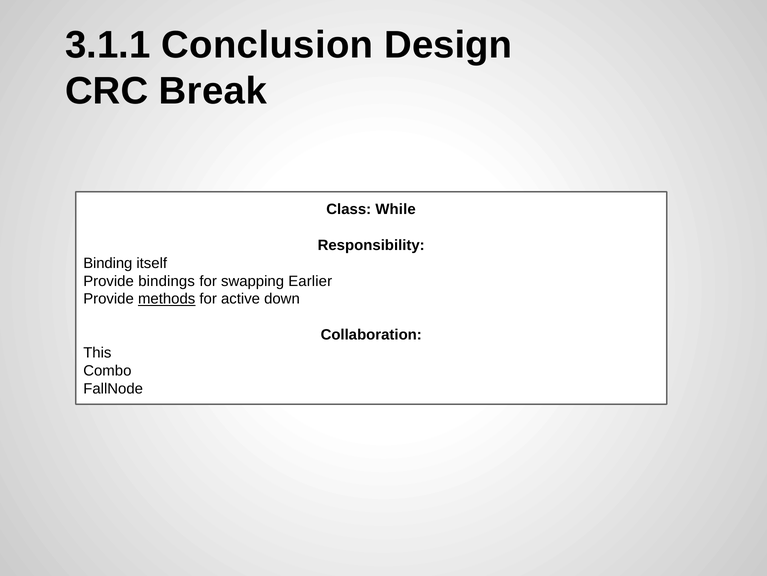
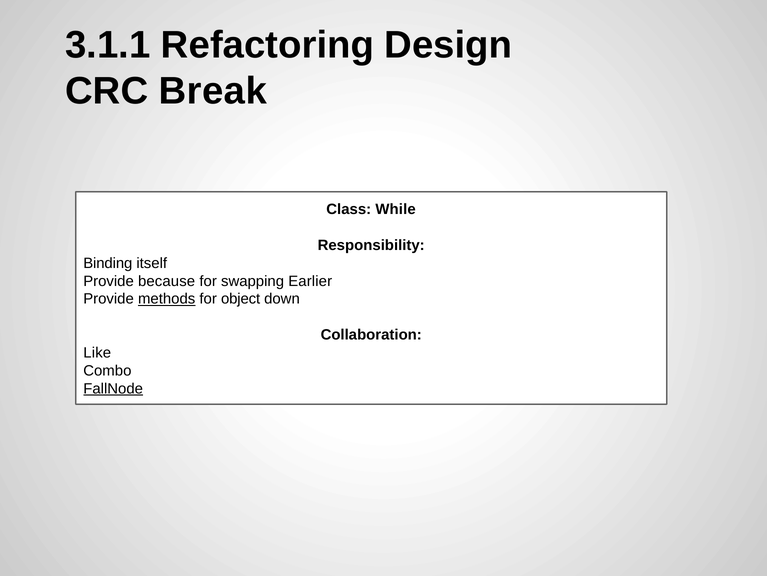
Conclusion: Conclusion -> Refactoring (267, 45)
bindings: bindings -> because (167, 281)
active: active -> object (241, 299)
This: This -> Like (97, 352)
FallNode underline: none -> present (113, 388)
